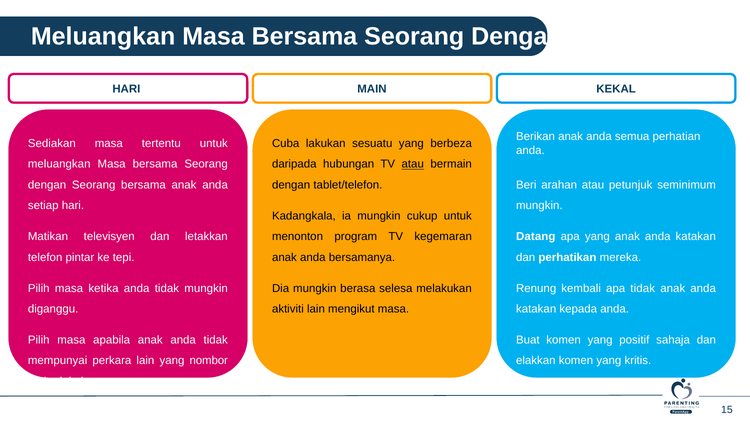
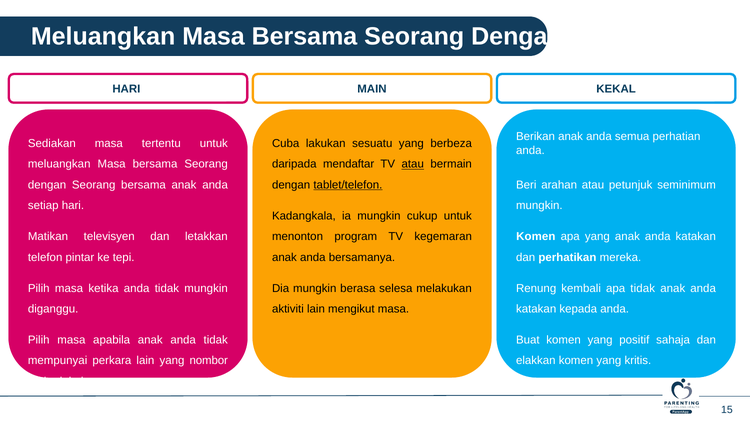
hubungan: hubungan -> mendaftar (349, 164)
tablet/telefon underline: none -> present (348, 185)
Datang: Datang -> Komen (536, 237)
